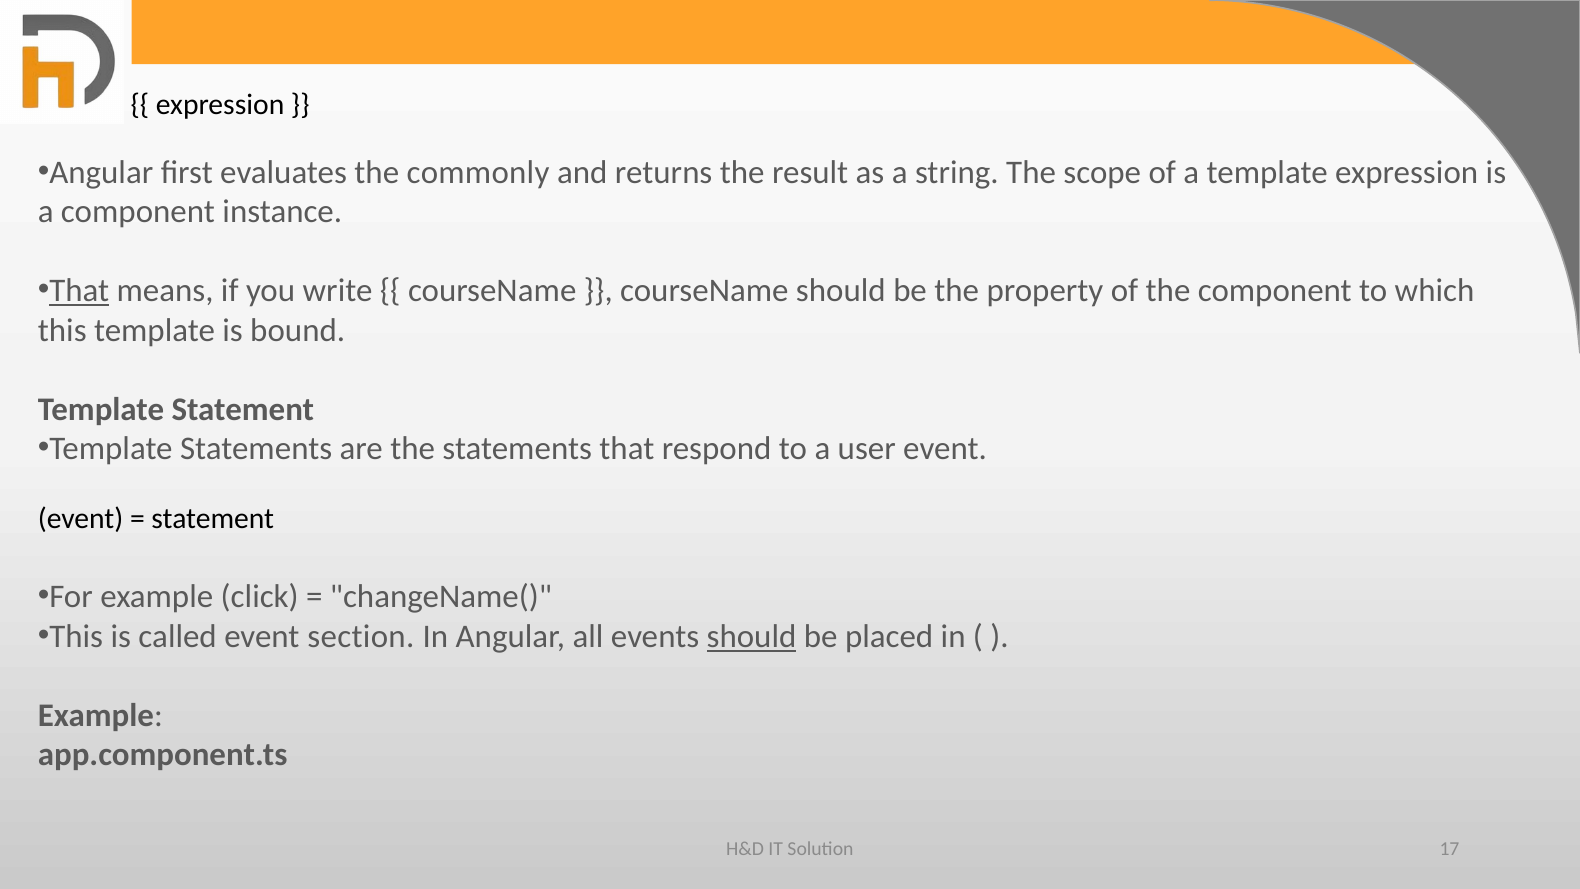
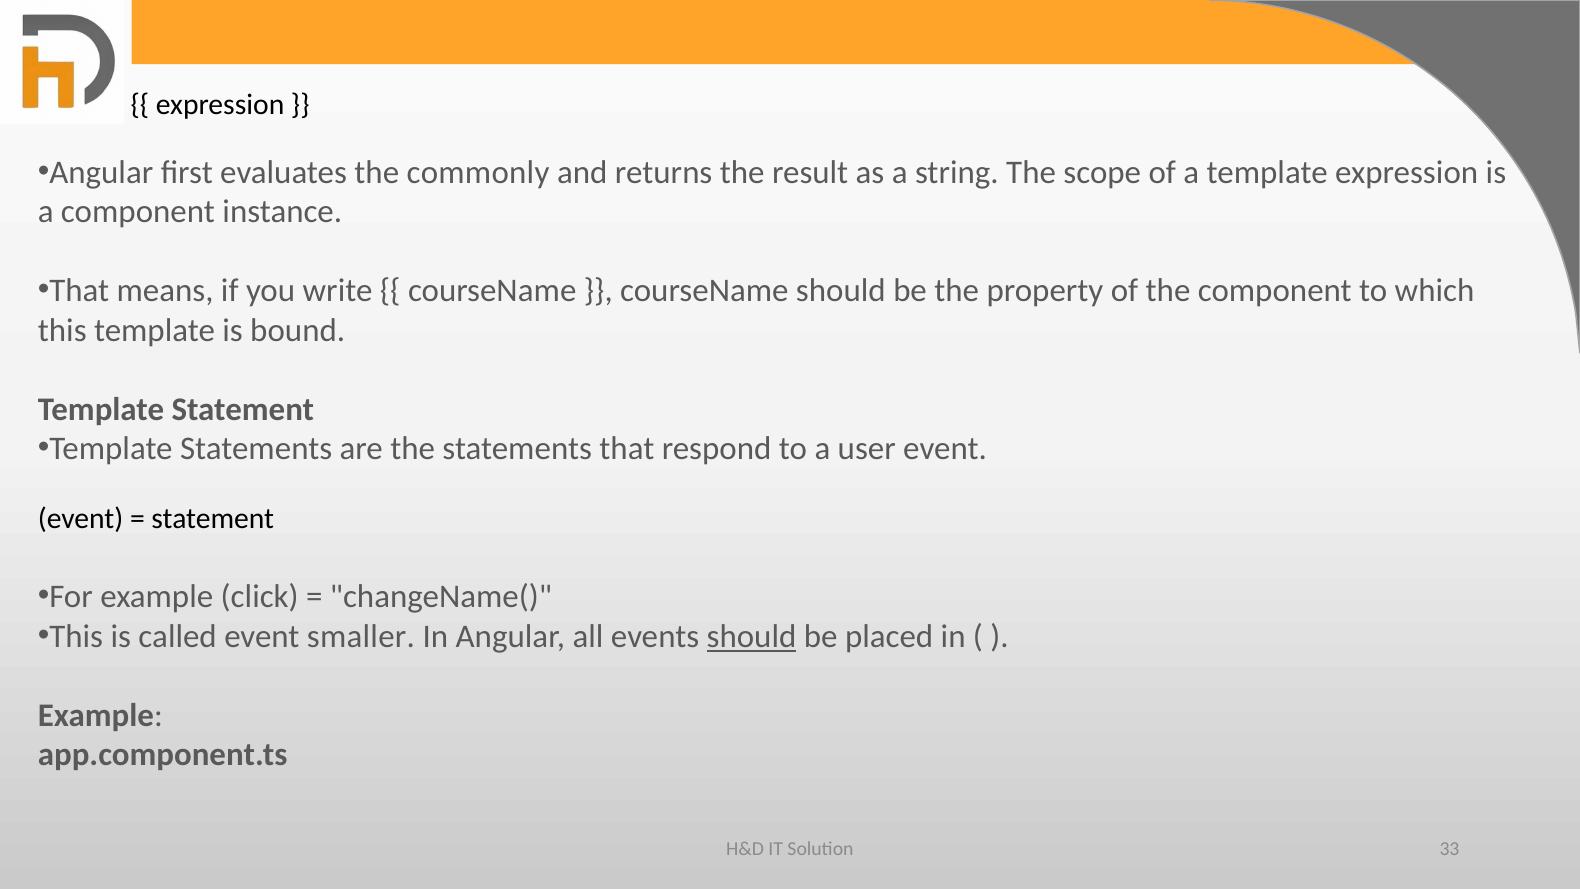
That underline: present -> none (79, 291)
section: section -> smaller (361, 636)
17: 17 -> 33 (1449, 849)
